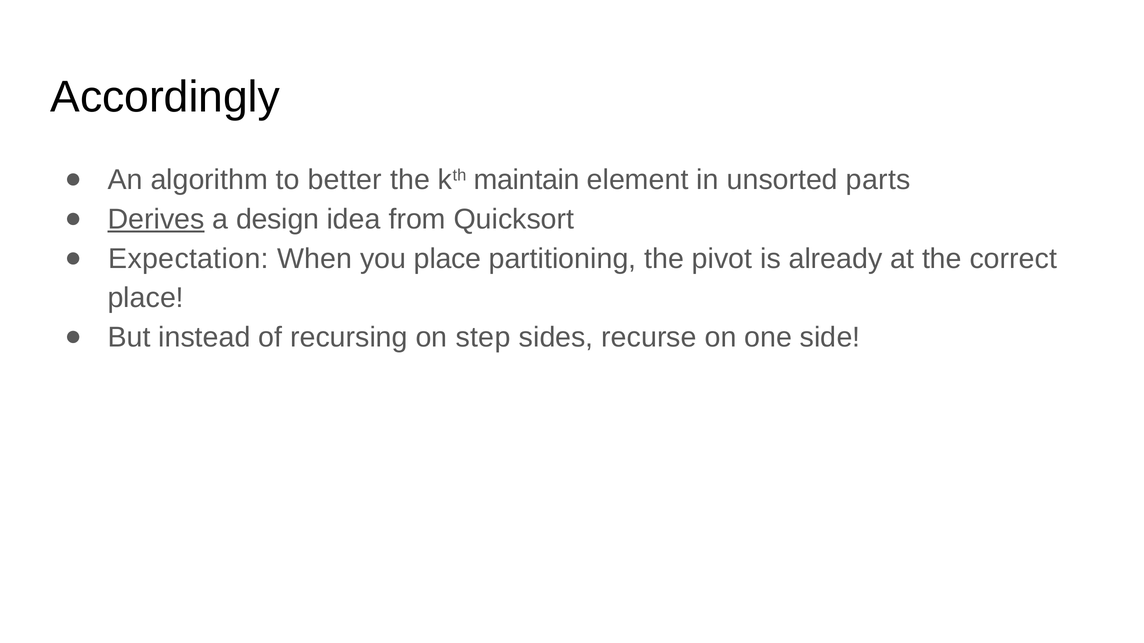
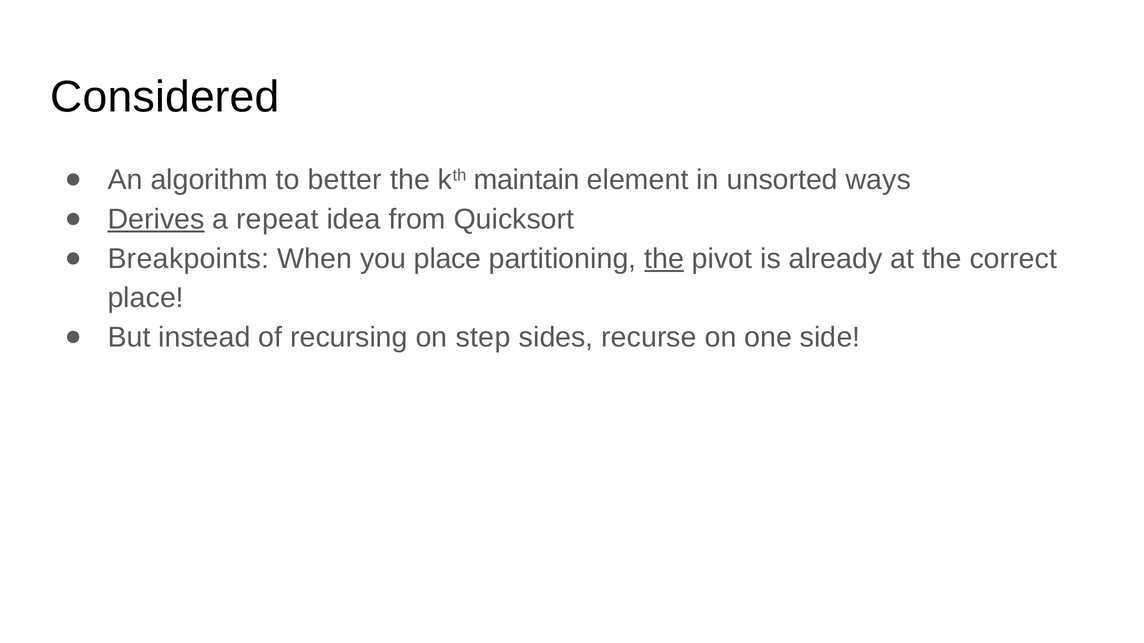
Accordingly: Accordingly -> Considered (165, 97)
parts: parts -> ways (878, 180)
design: design -> repeat (277, 219)
Expectation: Expectation -> Breakpoints (188, 259)
the underline: none -> present (664, 259)
